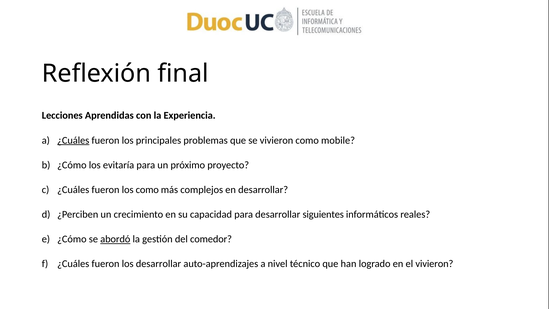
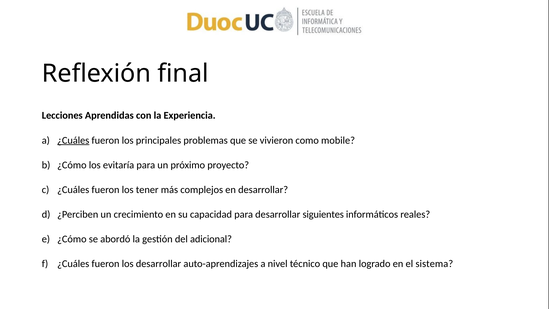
los como: como -> tener (147, 190)
abordó underline: present -> none (115, 239)
comedor: comedor -> adicional (211, 239)
el vivieron: vivieron -> sistema (434, 264)
